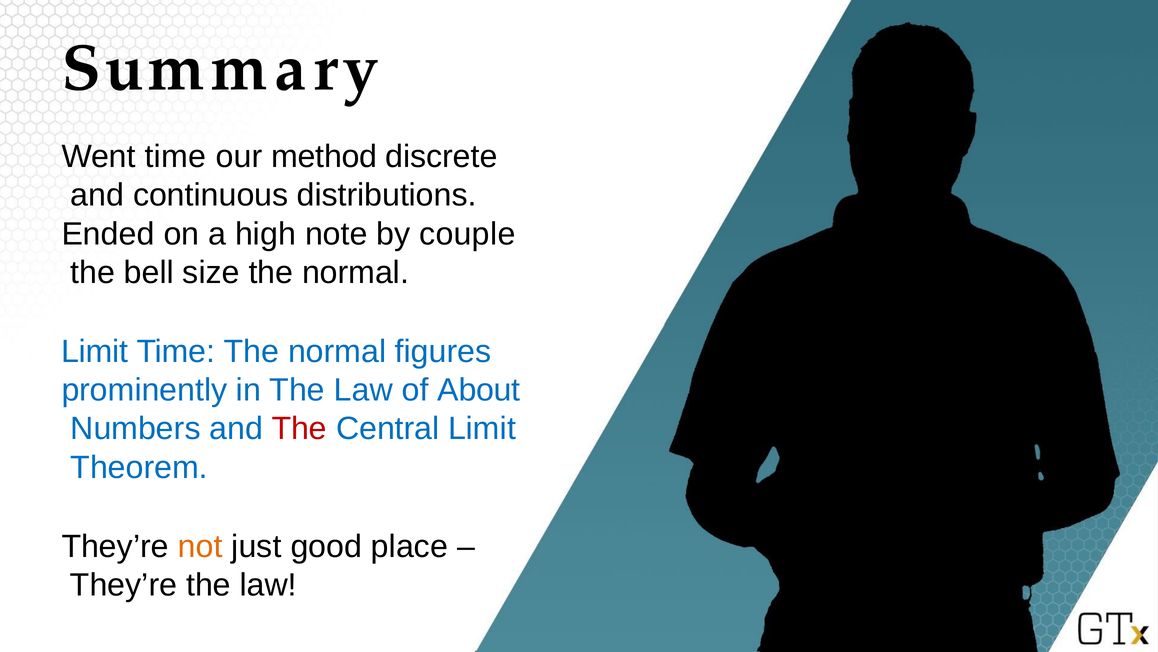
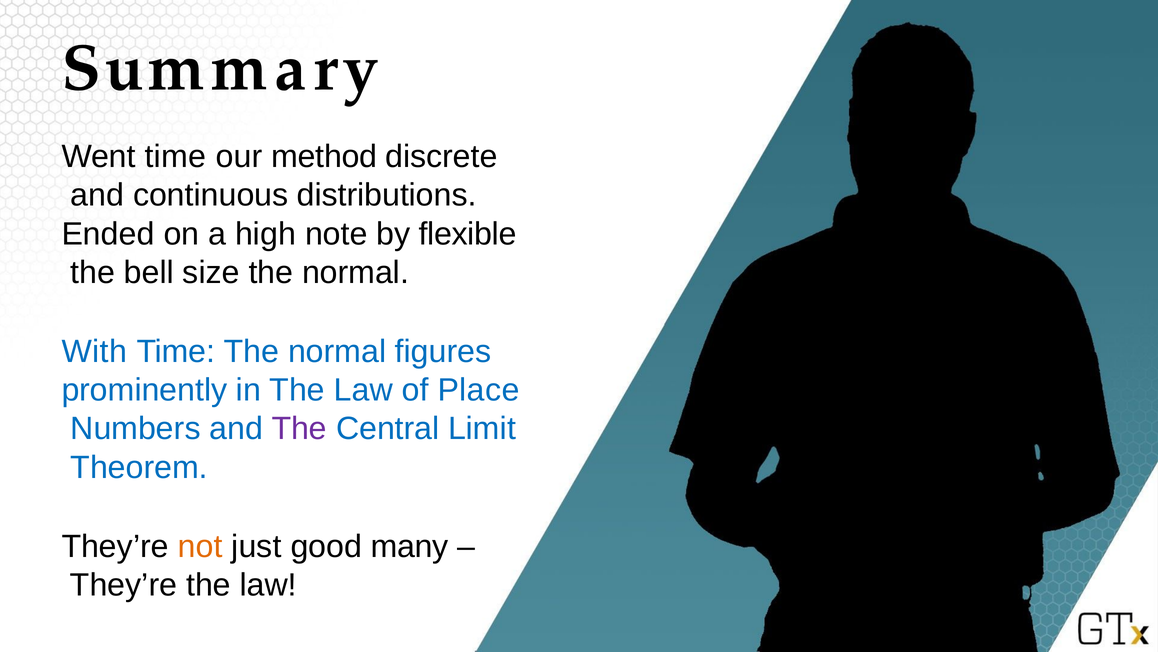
couple: couple -> flexible (468, 234)
Limit: Limit -> With (94, 351)
About: About -> Place (479, 390)
The colour: red -> purple (299, 428)
place: place -> many (410, 546)
